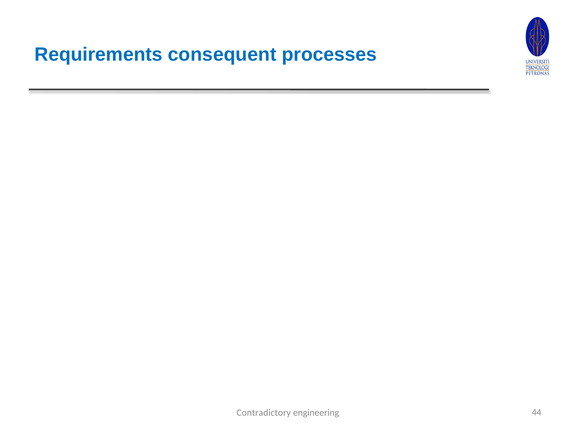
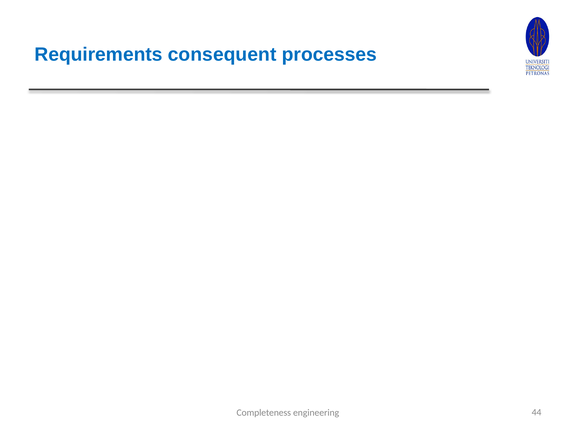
Contradictory: Contradictory -> Completeness (264, 413)
